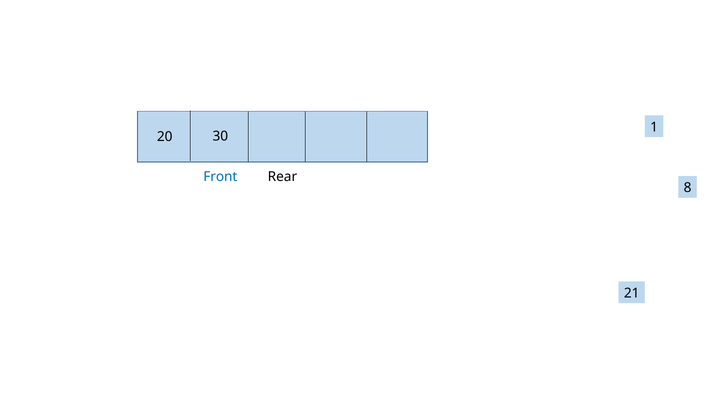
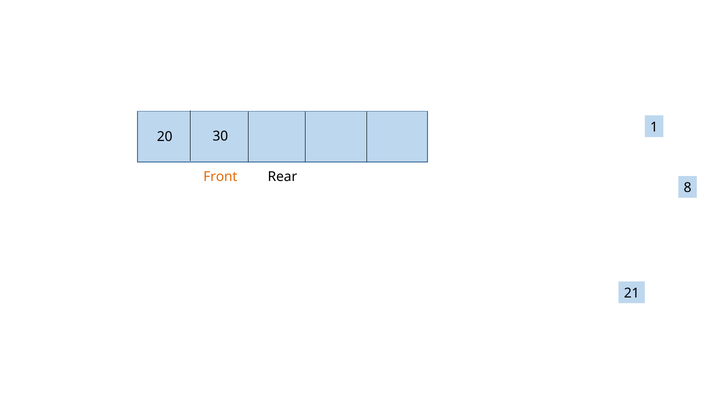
Front colour: blue -> orange (220, 177)
